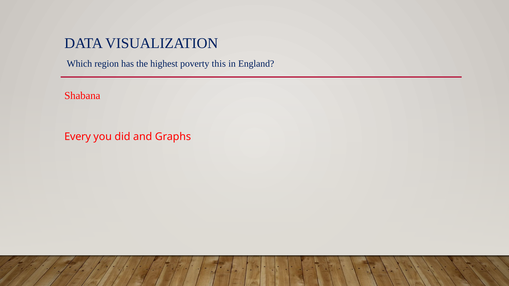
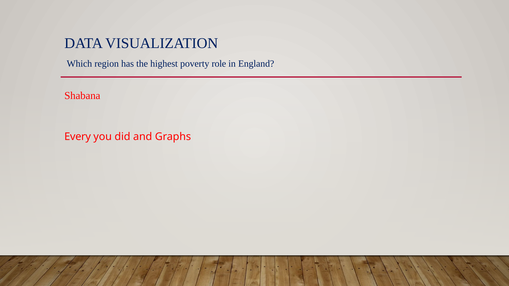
this: this -> role (219, 64)
